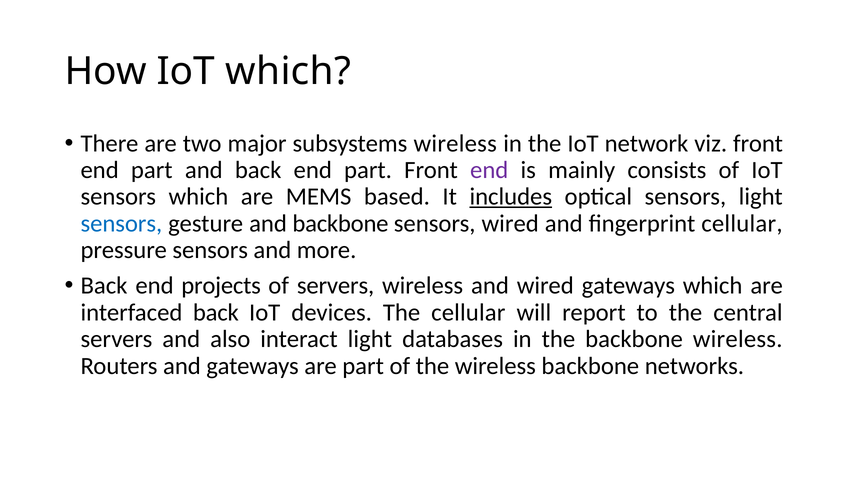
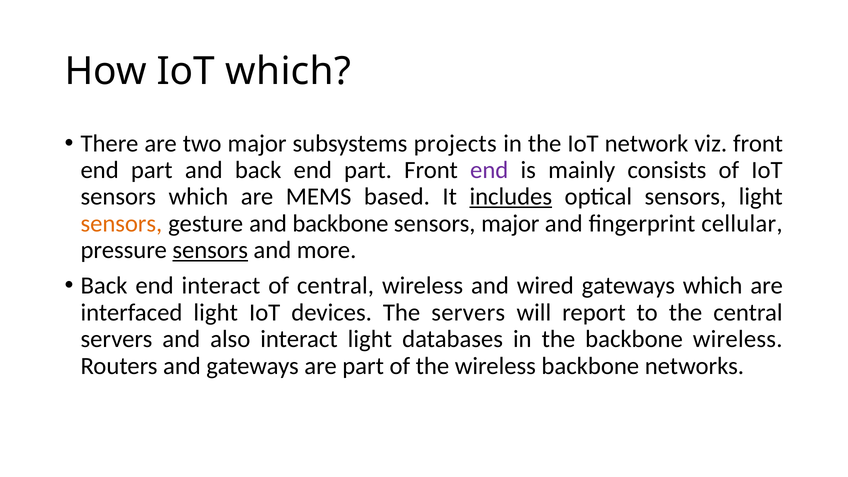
subsystems wireless: wireless -> projects (455, 143)
sensors colour: blue -> orange (121, 224)
sensors wired: wired -> major (510, 224)
sensors underline: none -> present (210, 250)
end projects: projects -> interact (221, 286)
of servers: servers -> central (335, 286)
interfaced back: back -> light (216, 313)
The cellular: cellular -> servers (468, 313)
